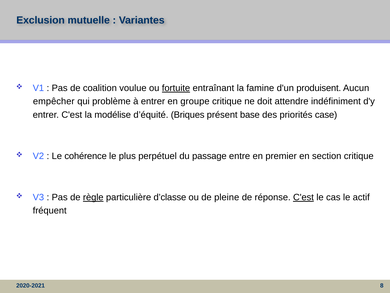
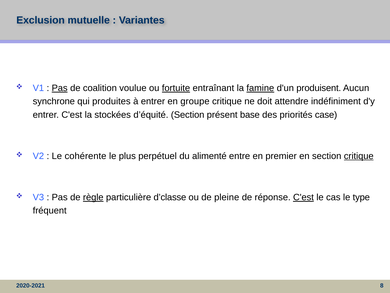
Pas underline: none -> present (60, 88)
famine underline: none -> present (260, 88)
empêcher: empêcher -> synchrone (54, 101)
problème: problème -> produites (111, 101)
modélise: modélise -> stockées (113, 115)
d’équité Briques: Briques -> Section (188, 115)
cohérence: cohérence -> cohérente (86, 156)
passage: passage -> alimenté (209, 156)
critique underline: none -> present (359, 156)
actif: actif -> type (361, 197)
